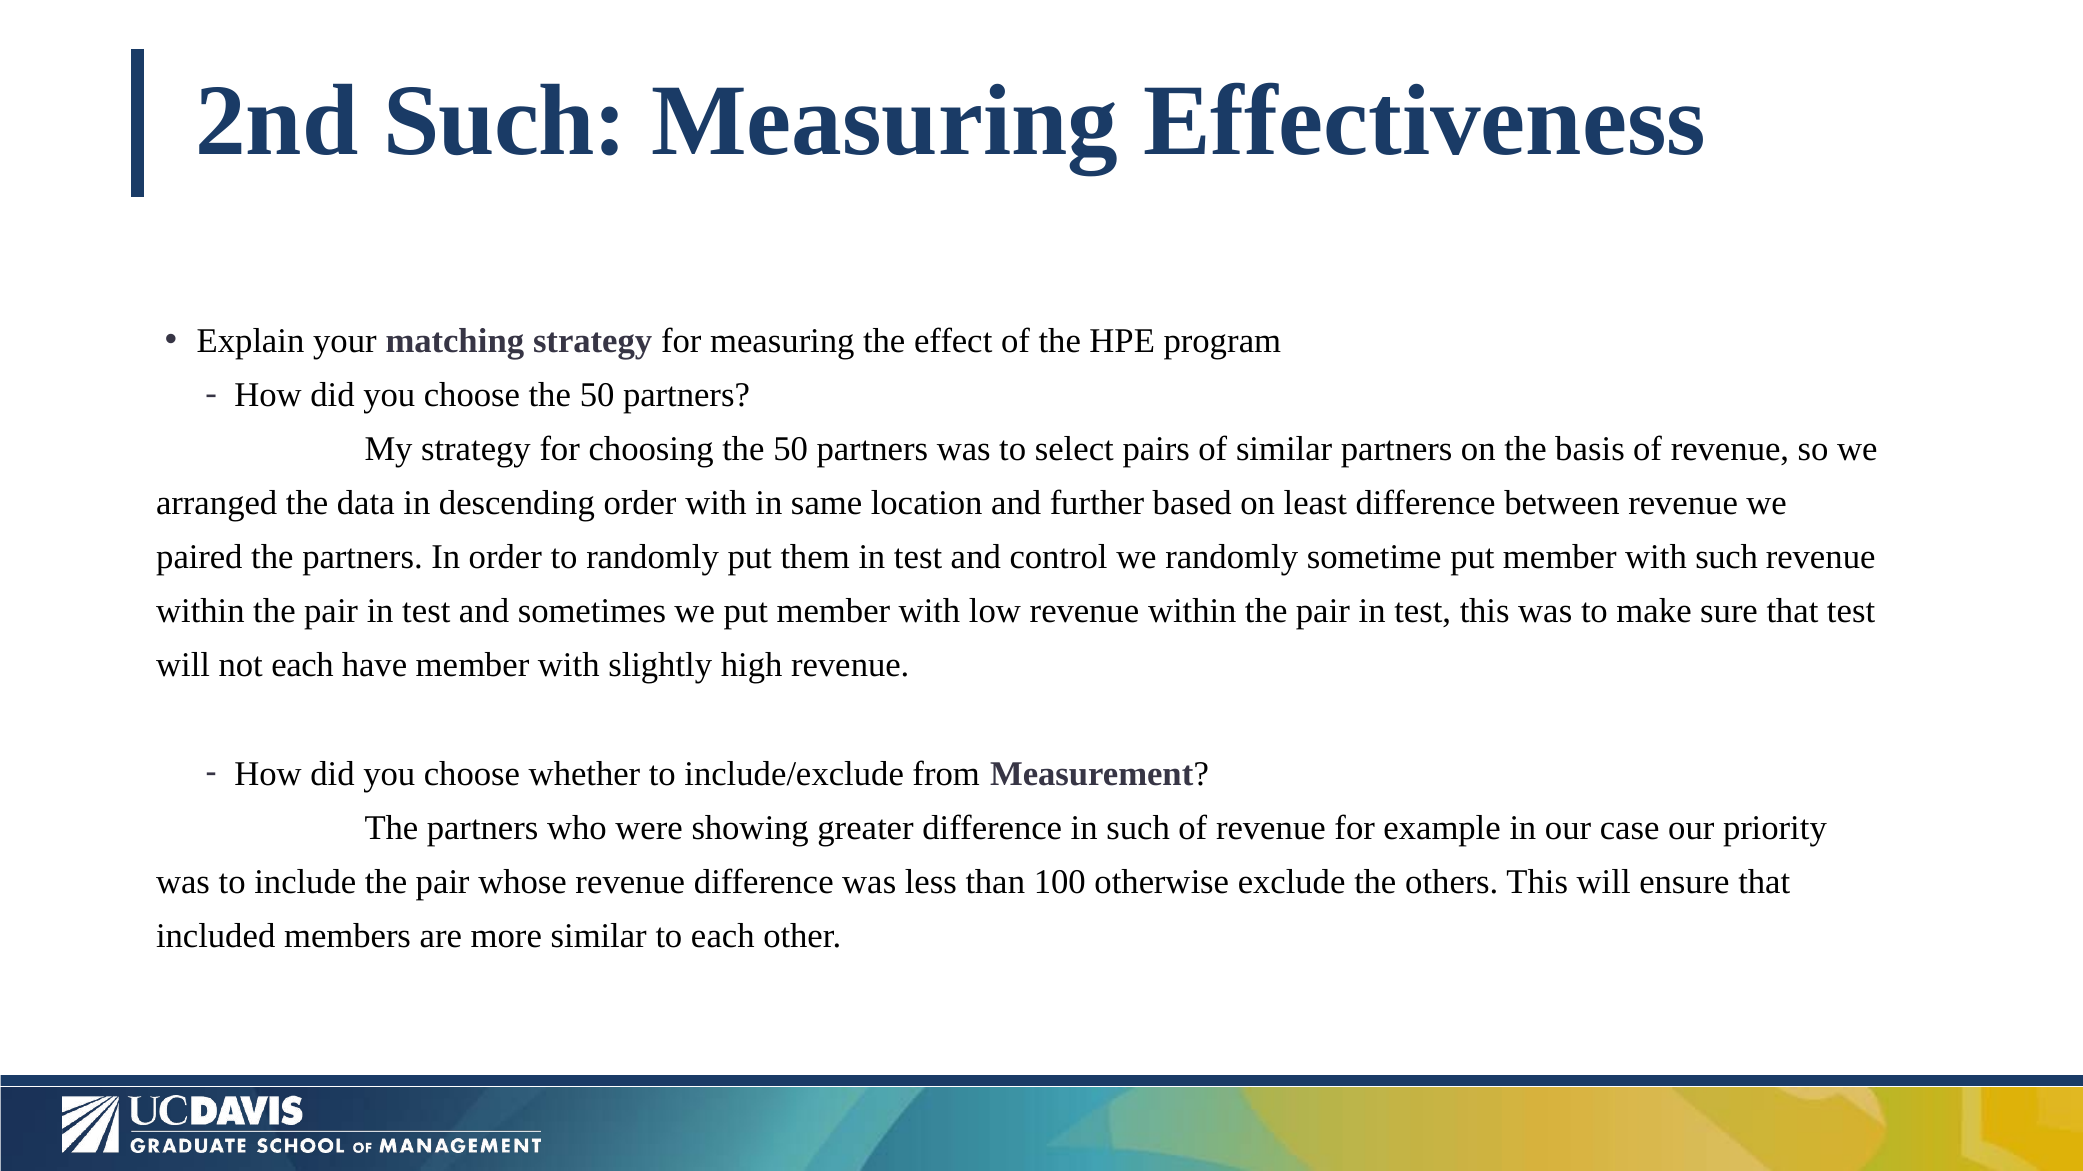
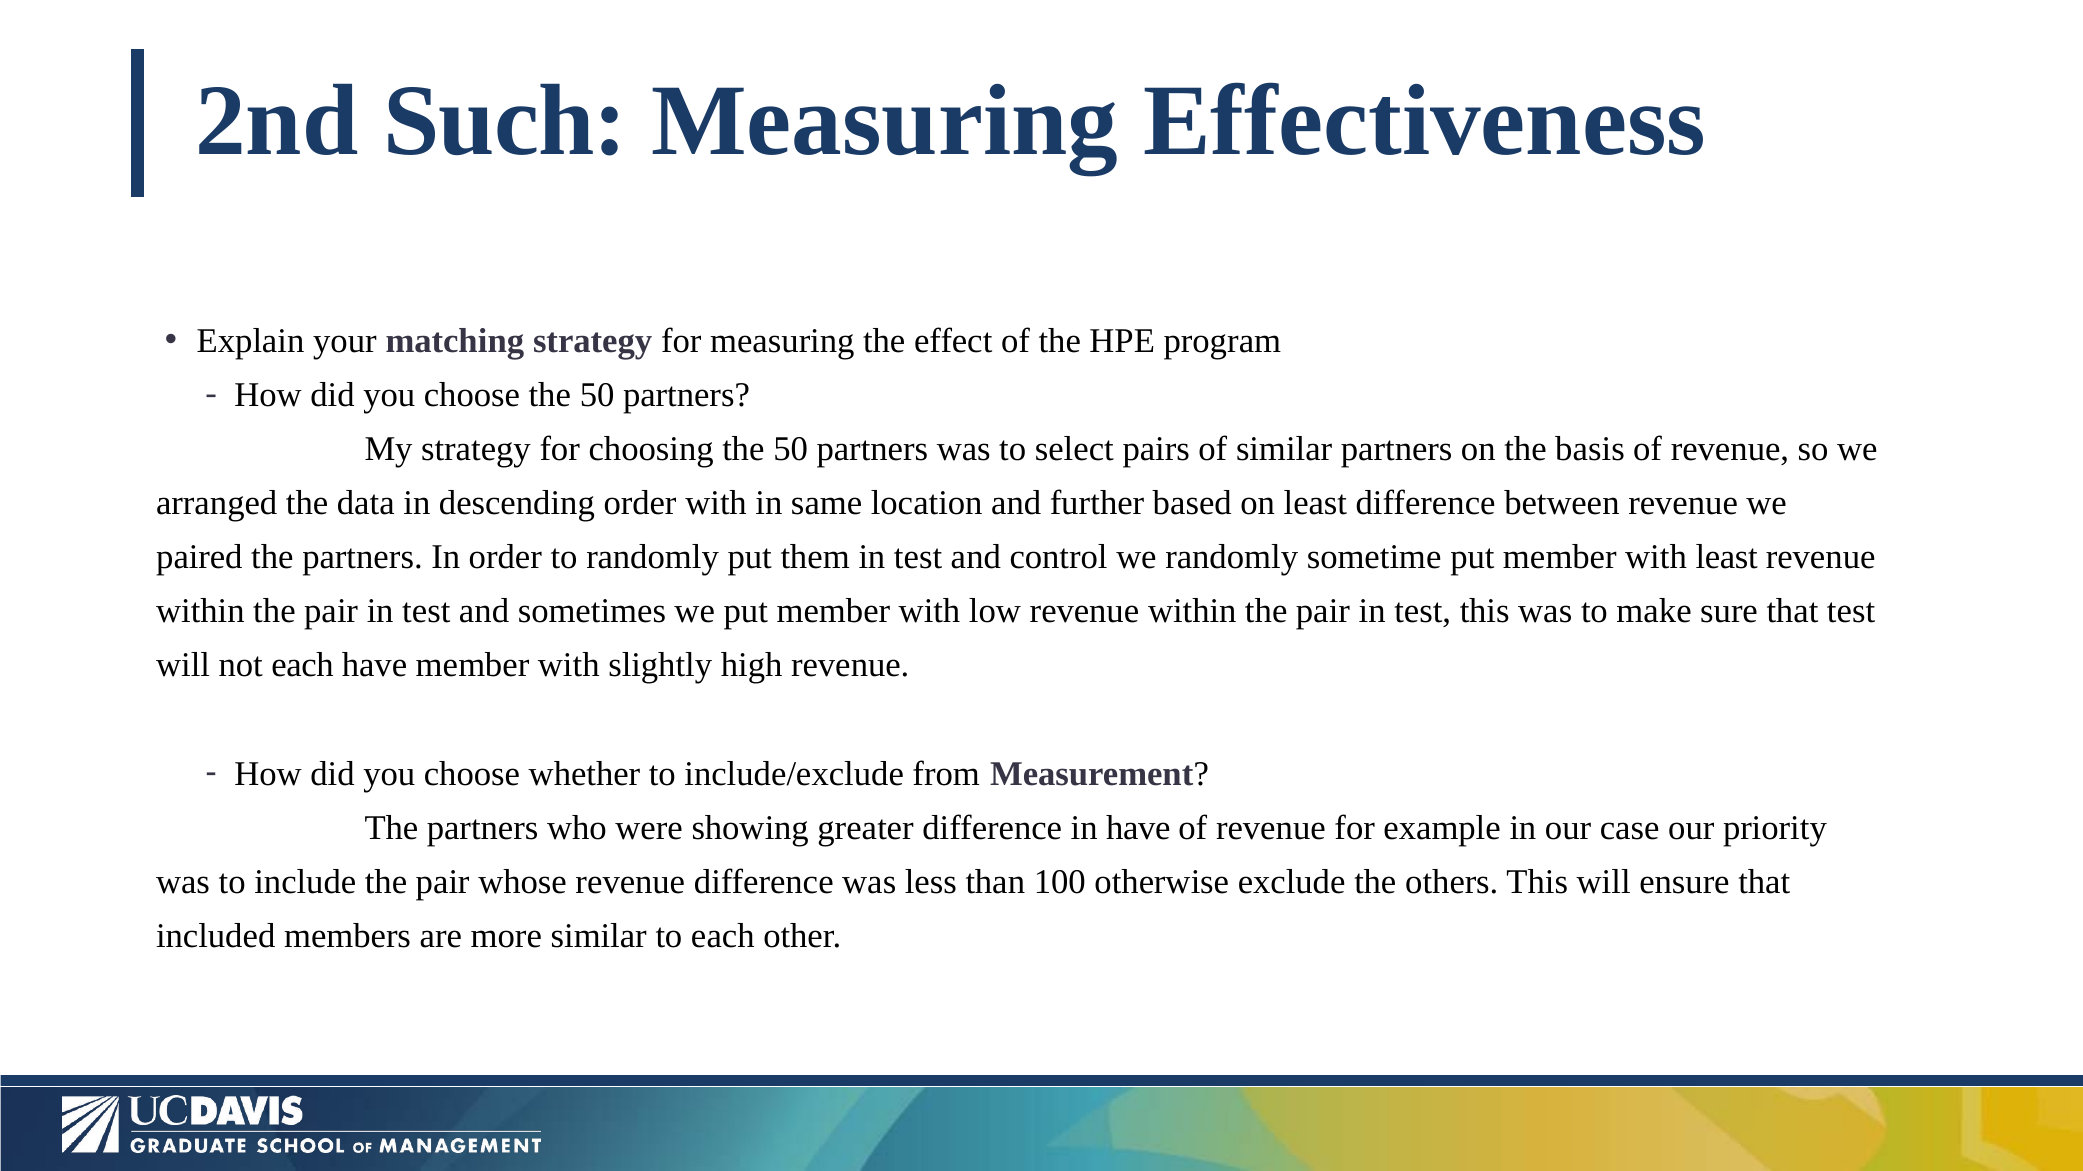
with such: such -> least (1727, 558)
in such: such -> have (1138, 828)
